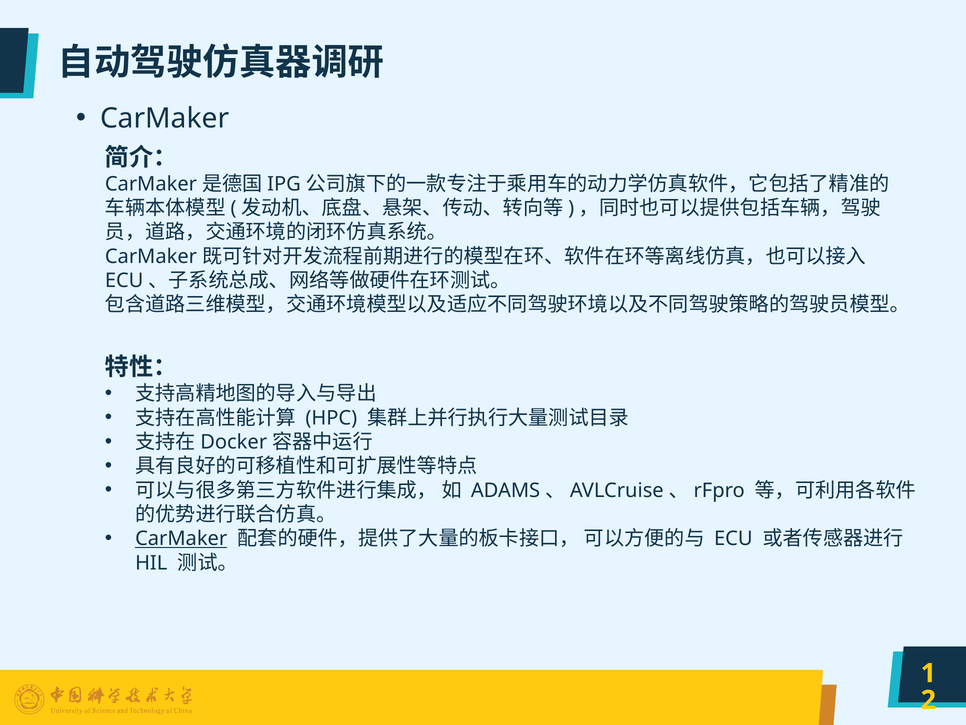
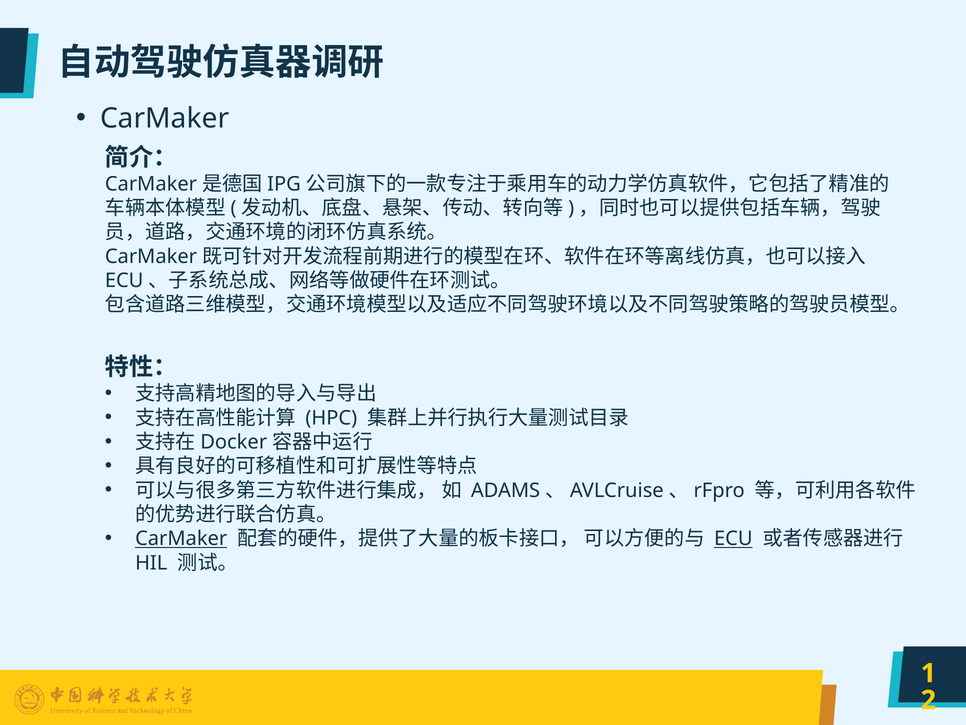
ECU underline: none -> present (733, 538)
